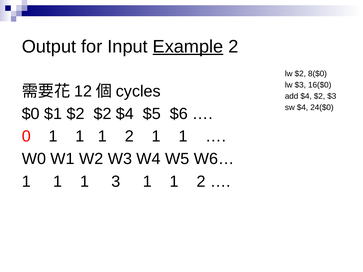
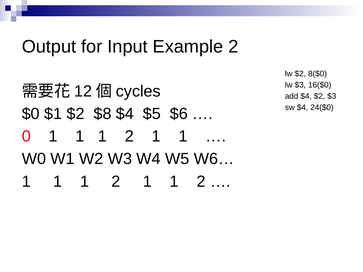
Example underline: present -> none (188, 47)
$2 $2: $2 -> $8 (103, 114)
3: 3 -> 2 (116, 182)
